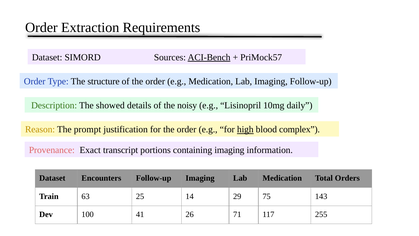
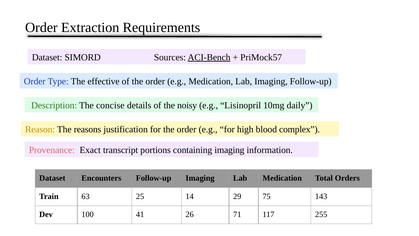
structure: structure -> effective (104, 81)
showed: showed -> concise (110, 105)
prompt: prompt -> reasons (88, 129)
high underline: present -> none (245, 129)
